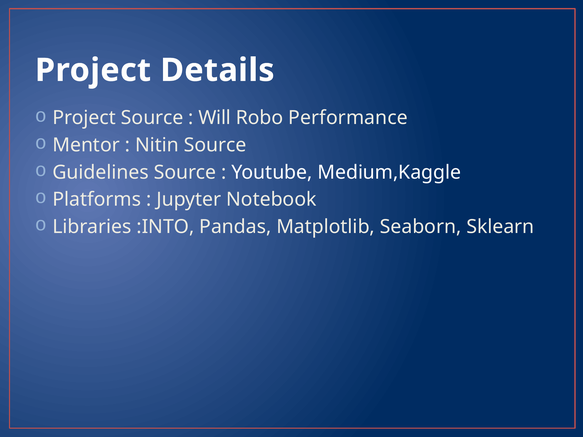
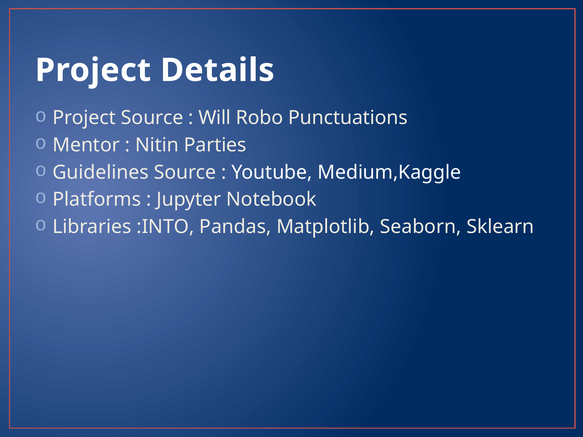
Performance: Performance -> Punctuations (348, 118)
Nitin Source: Source -> Parties (215, 145)
